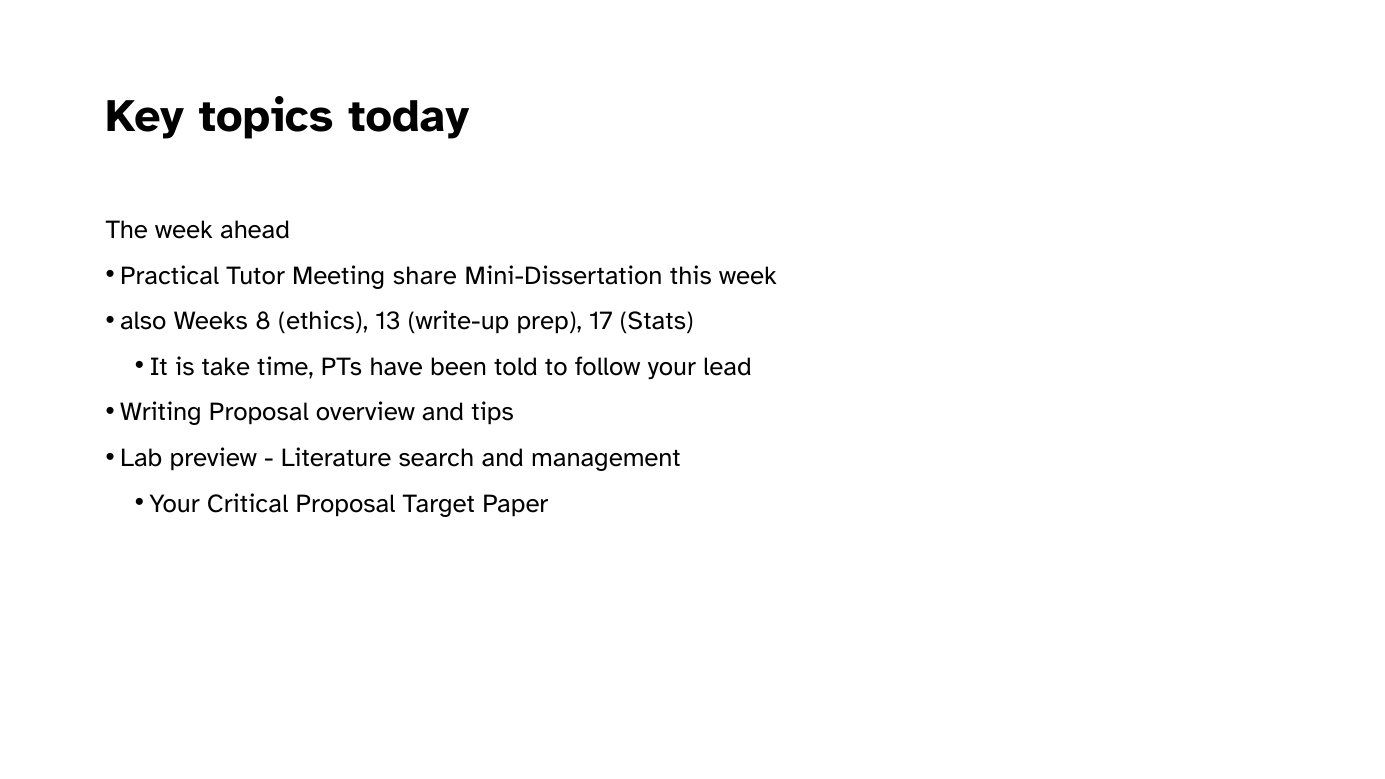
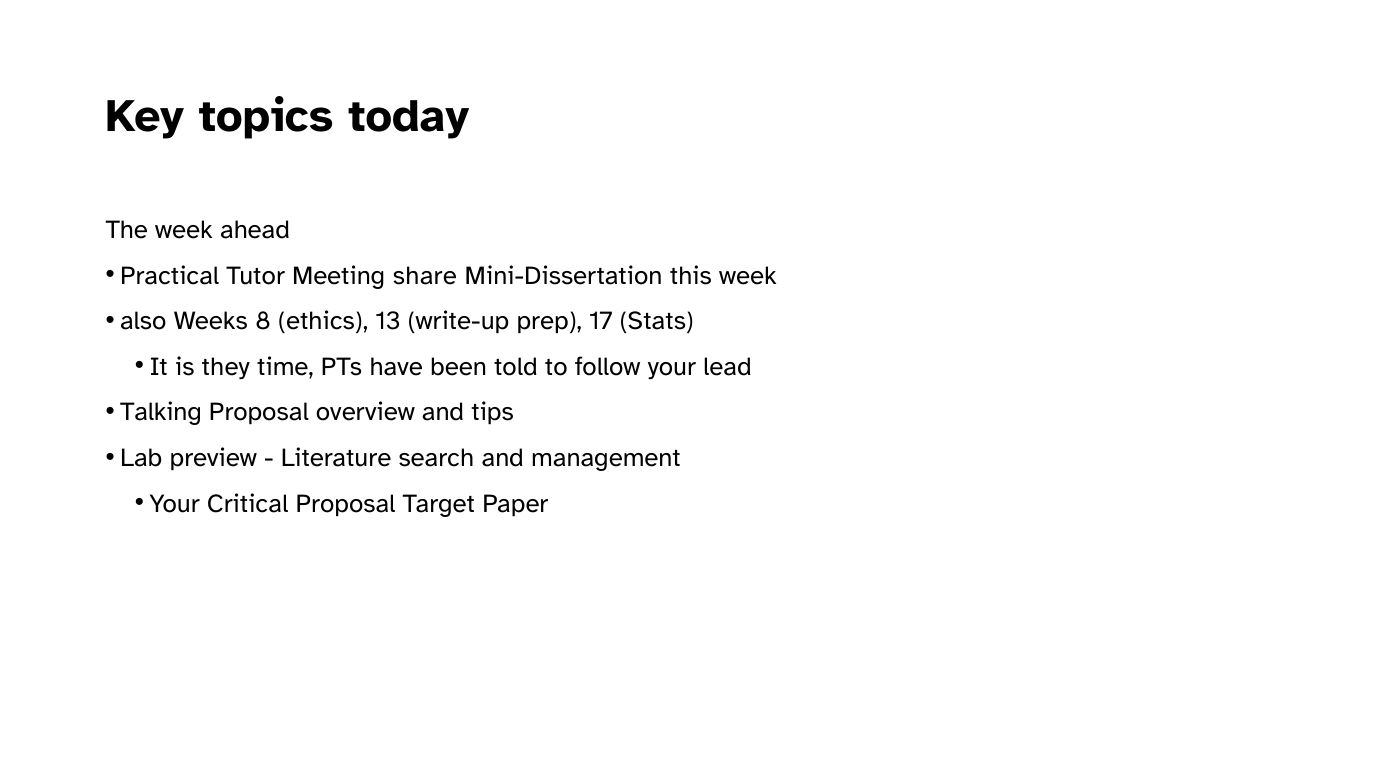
take: take -> they (226, 367)
Writing: Writing -> Talking (161, 412)
